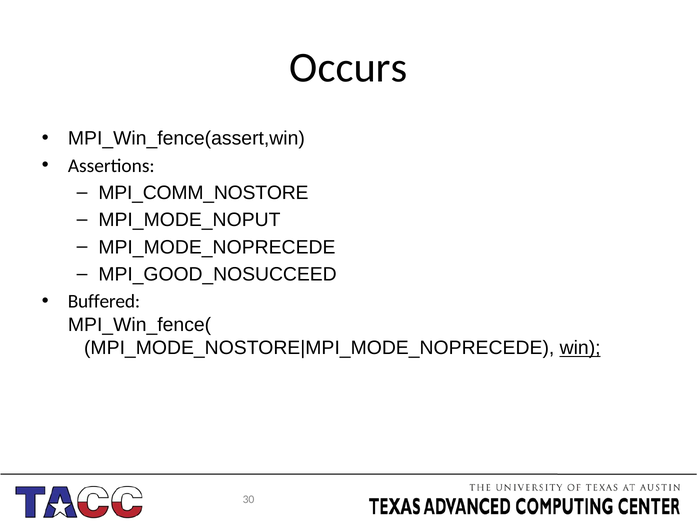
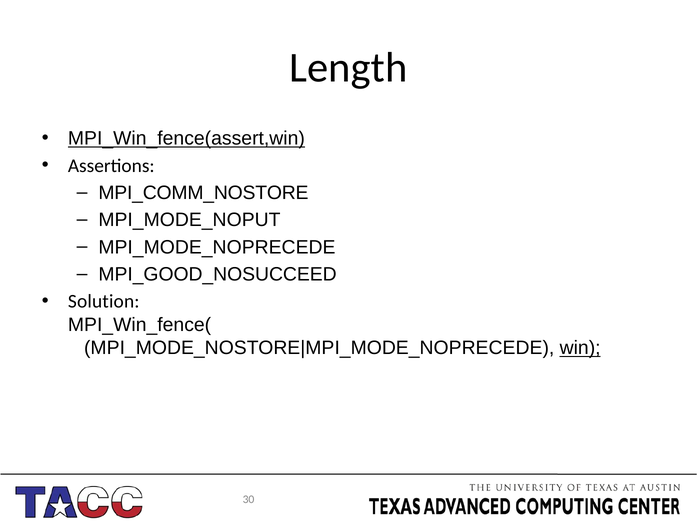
Occurs: Occurs -> Length (348, 67)
MPI_Win_fence(assert,win underline: none -> present (186, 138)
Buffered: Buffered -> Solution (104, 301)
